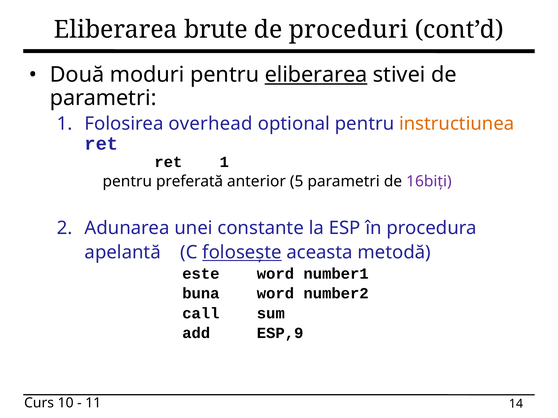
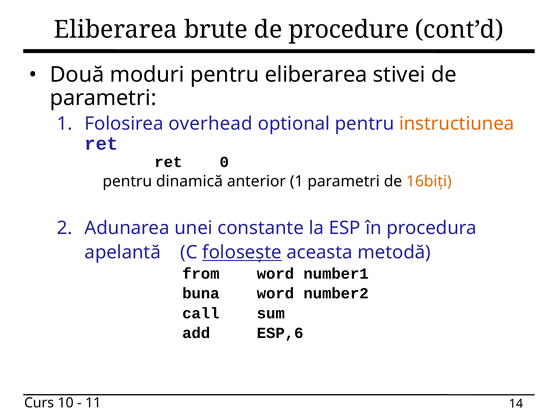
proceduri: proceduri -> procedure (349, 30)
eliberarea underline: present -> none (316, 75)
ret 1: 1 -> 0 (224, 162)
preferată: preferată -> dinamică (189, 182)
anterior 5: 5 -> 1 (297, 182)
16biți colour: purple -> orange (429, 182)
este: este -> from (201, 274)
ESP,9: ESP,9 -> ESP,6 (280, 333)
